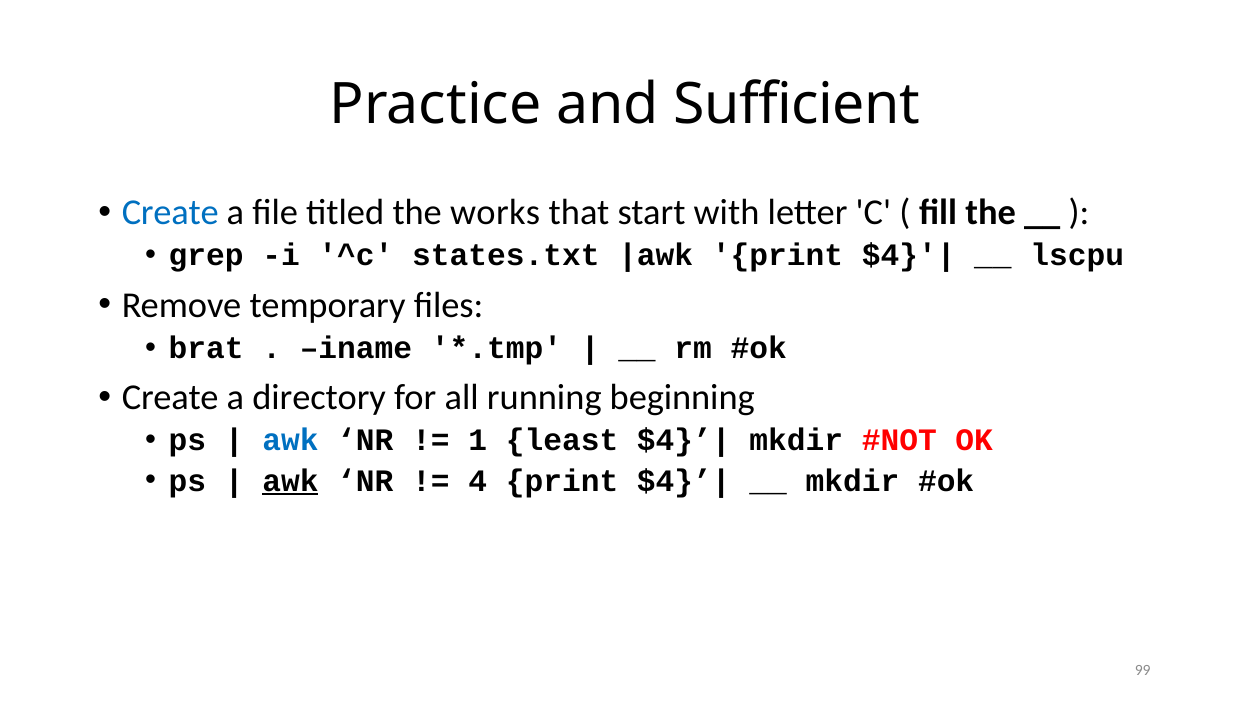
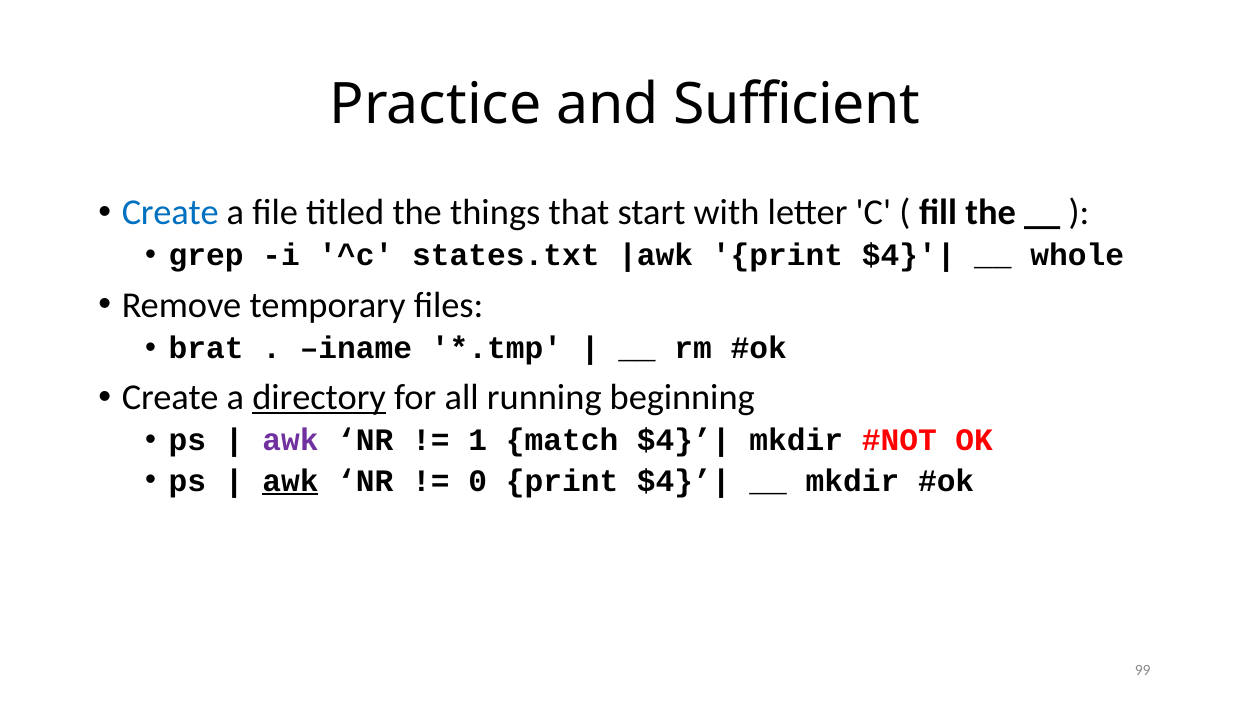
works: works -> things (495, 213)
lscpu: lscpu -> whole (1077, 256)
directory underline: none -> present (319, 398)
awk colour: blue -> purple (290, 441)
least: least -> match (562, 441)
4: 4 -> 0 (478, 481)
